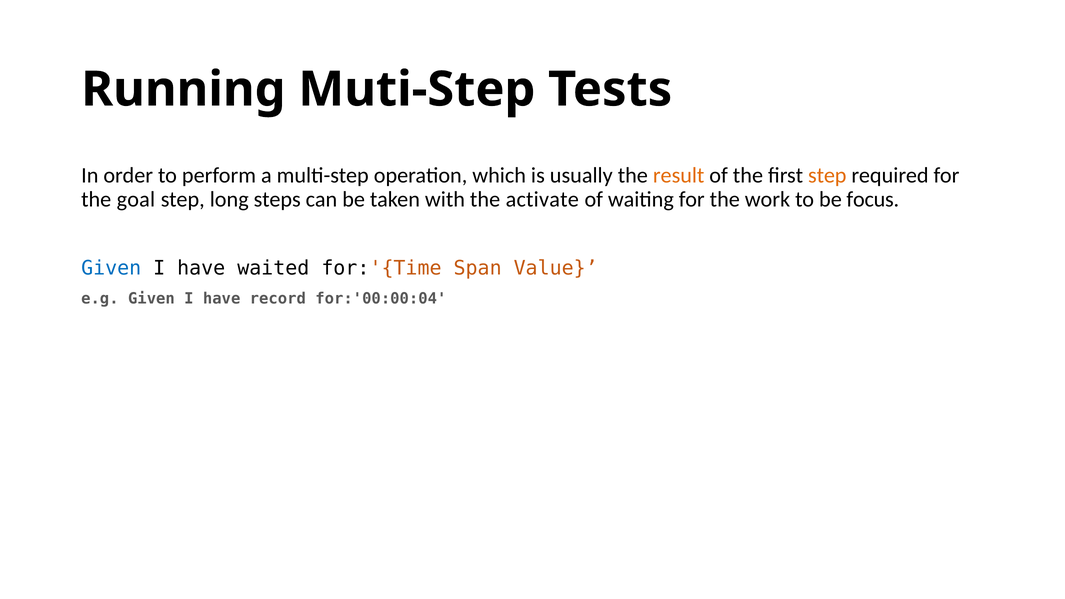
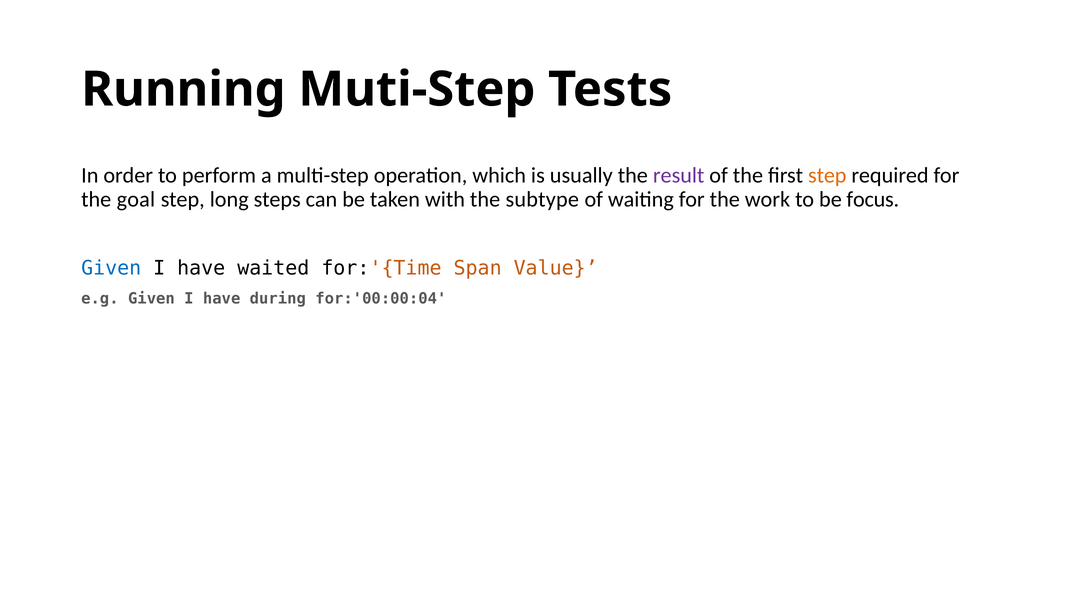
result colour: orange -> purple (679, 175)
activate: activate -> subtype (542, 199)
record: record -> during (278, 299)
